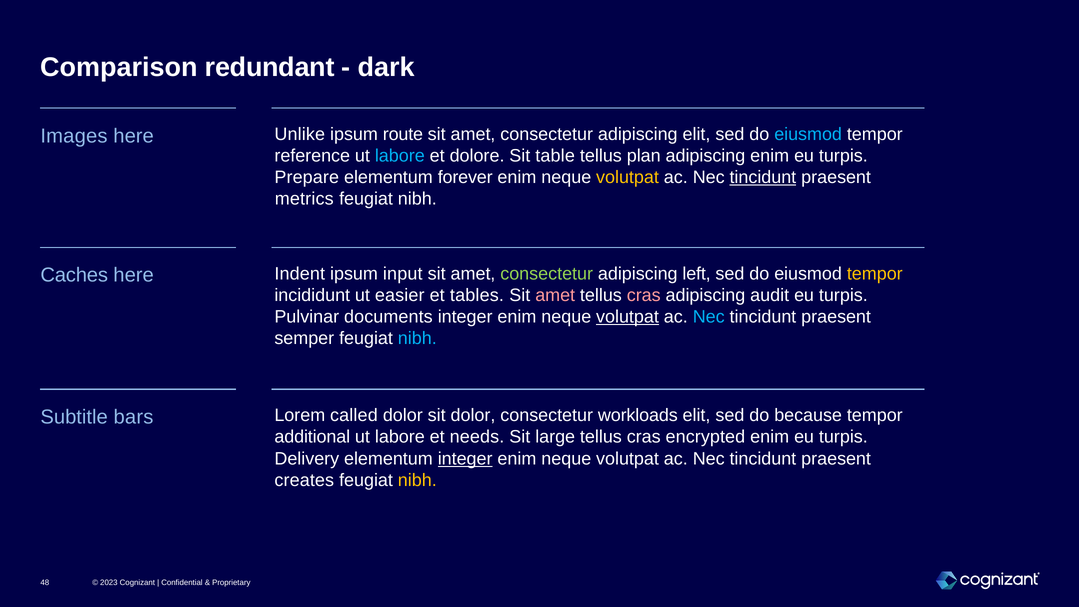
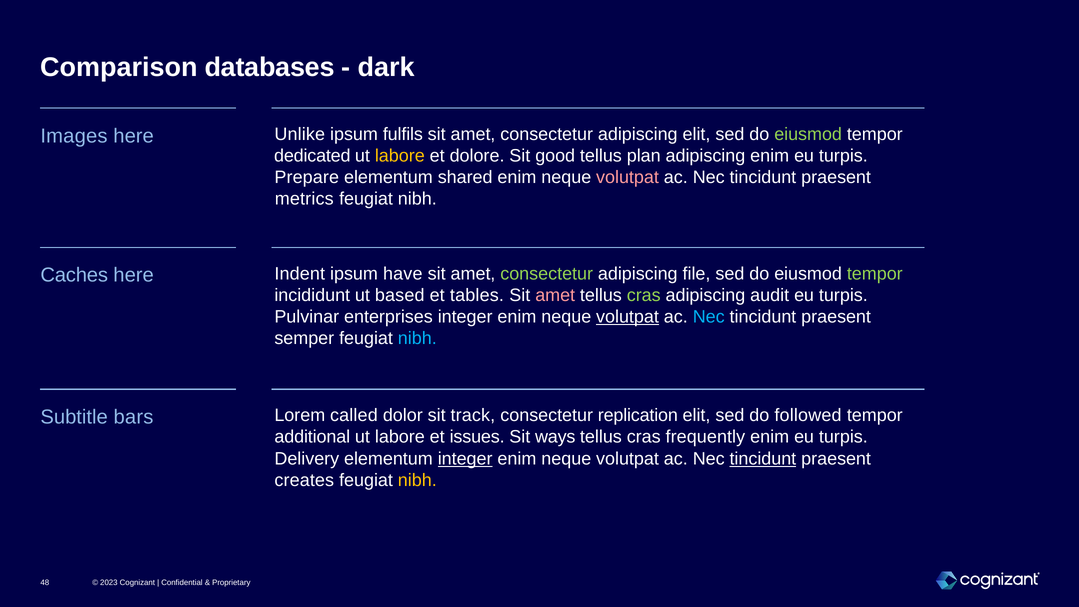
redundant: redundant -> databases (270, 67)
route: route -> fulfils (403, 134)
eiusmod colour: light blue -> light green (808, 134)
reference: reference -> dedicated (312, 156)
labore colour: light blue -> yellow (400, 156)
table: table -> good (555, 156)
forever: forever -> shared (465, 177)
volutpat colour: yellow -> pink (627, 177)
tincidunt underline: present -> none (763, 177)
input: input -> have (403, 274)
left: left -> file (697, 274)
tempor colour: yellow -> light green (875, 274)
easier: easier -> based (400, 295)
cras colour: pink -> light green (644, 295)
documents: documents -> enterprises (388, 317)
sit dolor: dolor -> track (473, 415)
workloads: workloads -> replication (638, 415)
because: because -> followed (808, 415)
needs: needs -> issues (477, 437)
large: large -> ways (555, 437)
encrypted: encrypted -> frequently (705, 437)
tincidunt underline: none -> present (763, 459)
